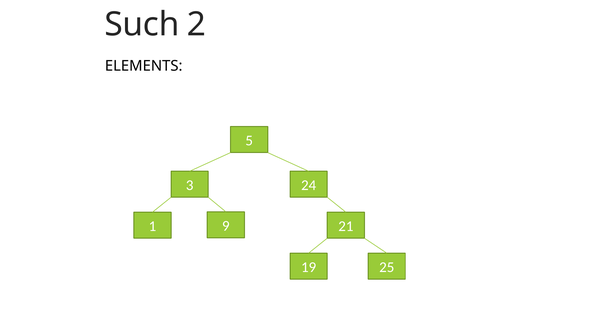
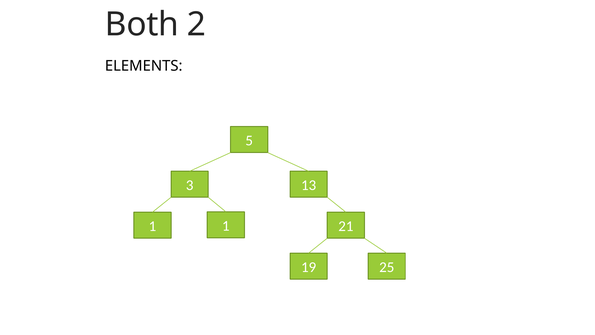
Such: Such -> Both (142, 24)
24: 24 -> 13 (309, 185)
1 9: 9 -> 1 (226, 226)
